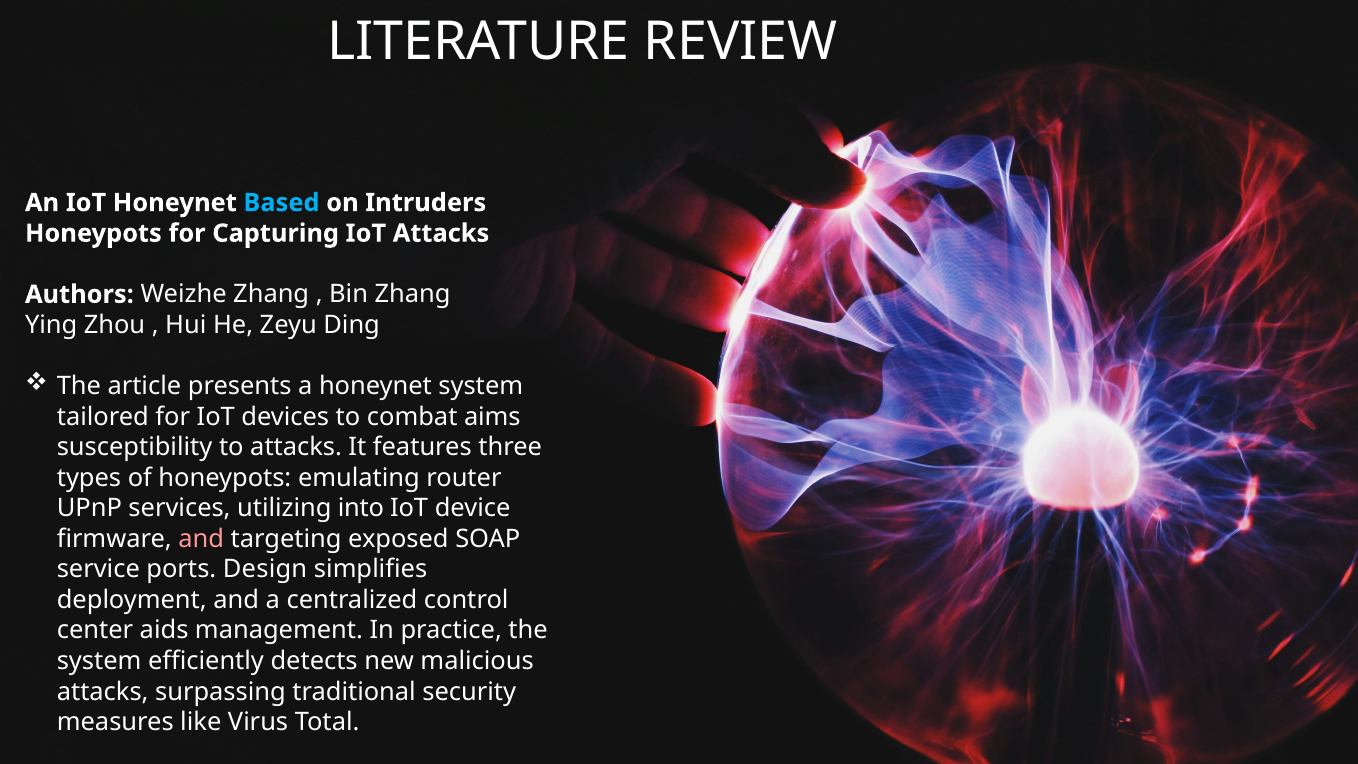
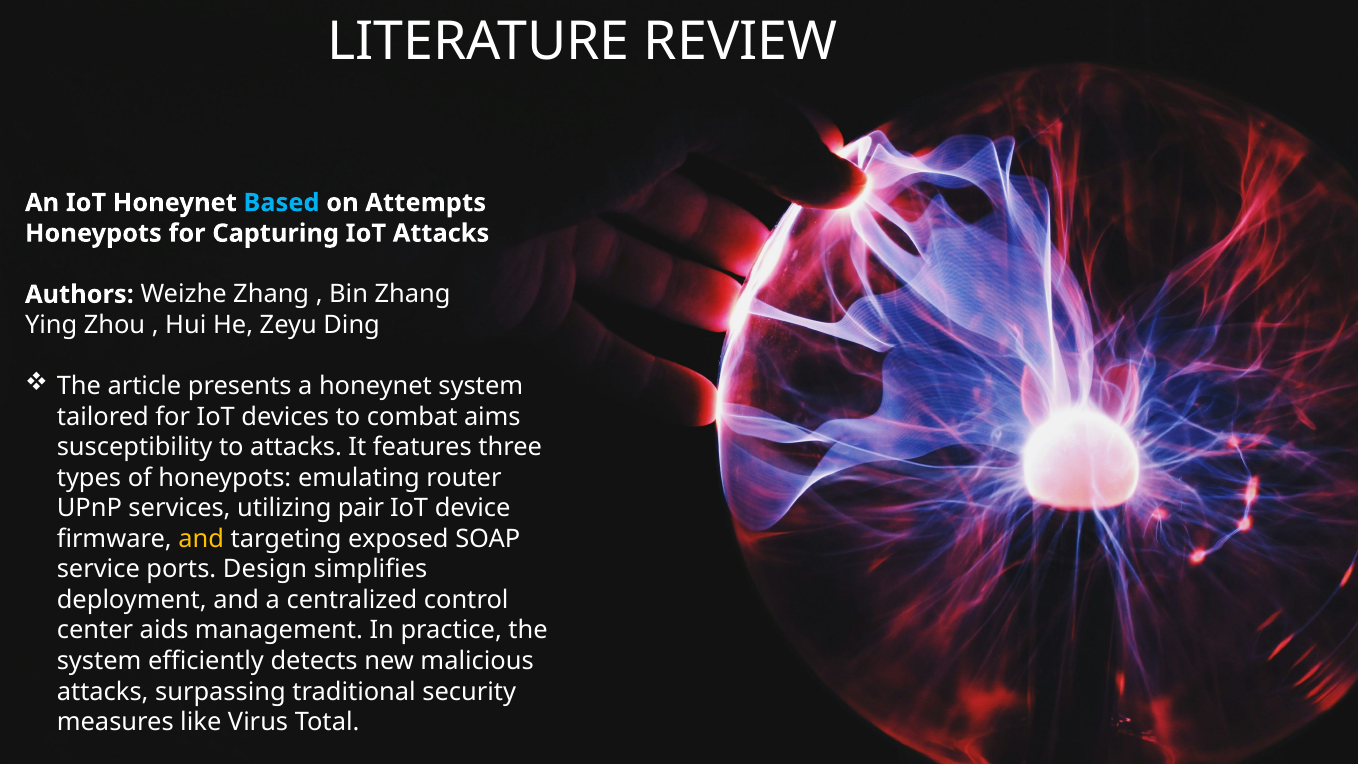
Intruders: Intruders -> Attempts (426, 203)
into: into -> pair (361, 508)
and colour: pink -> yellow (201, 539)
